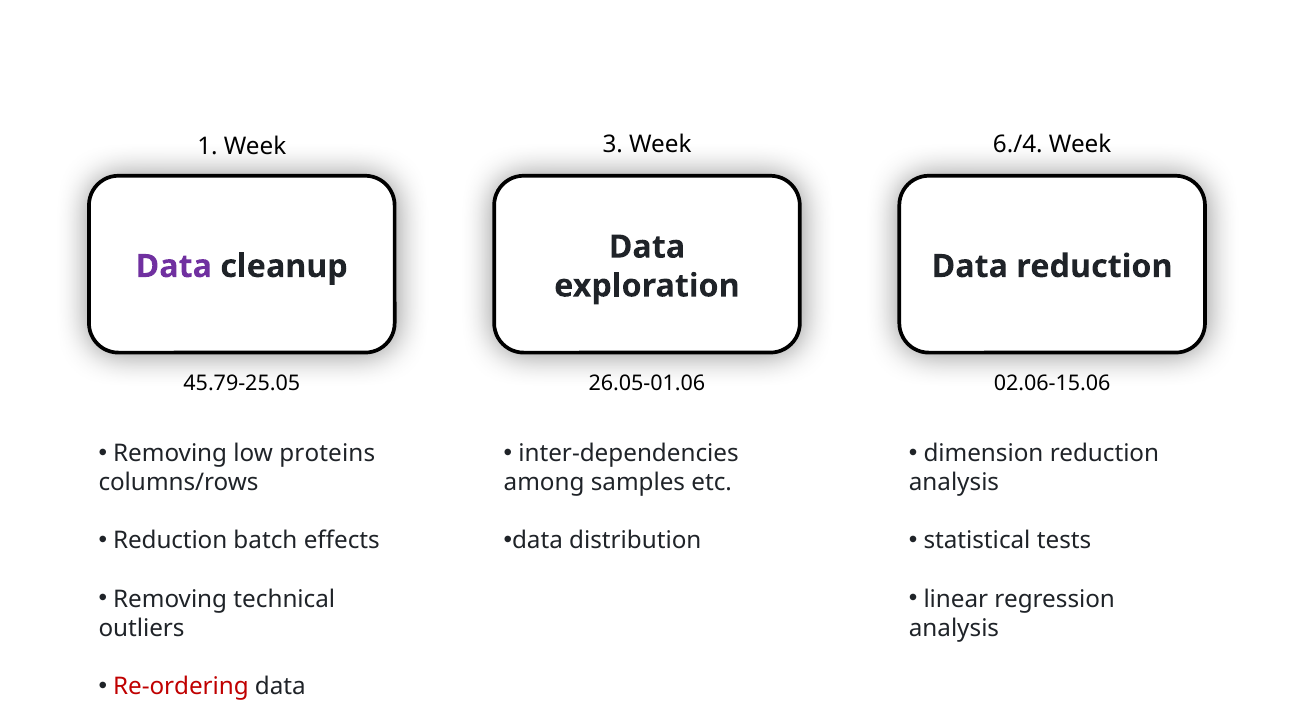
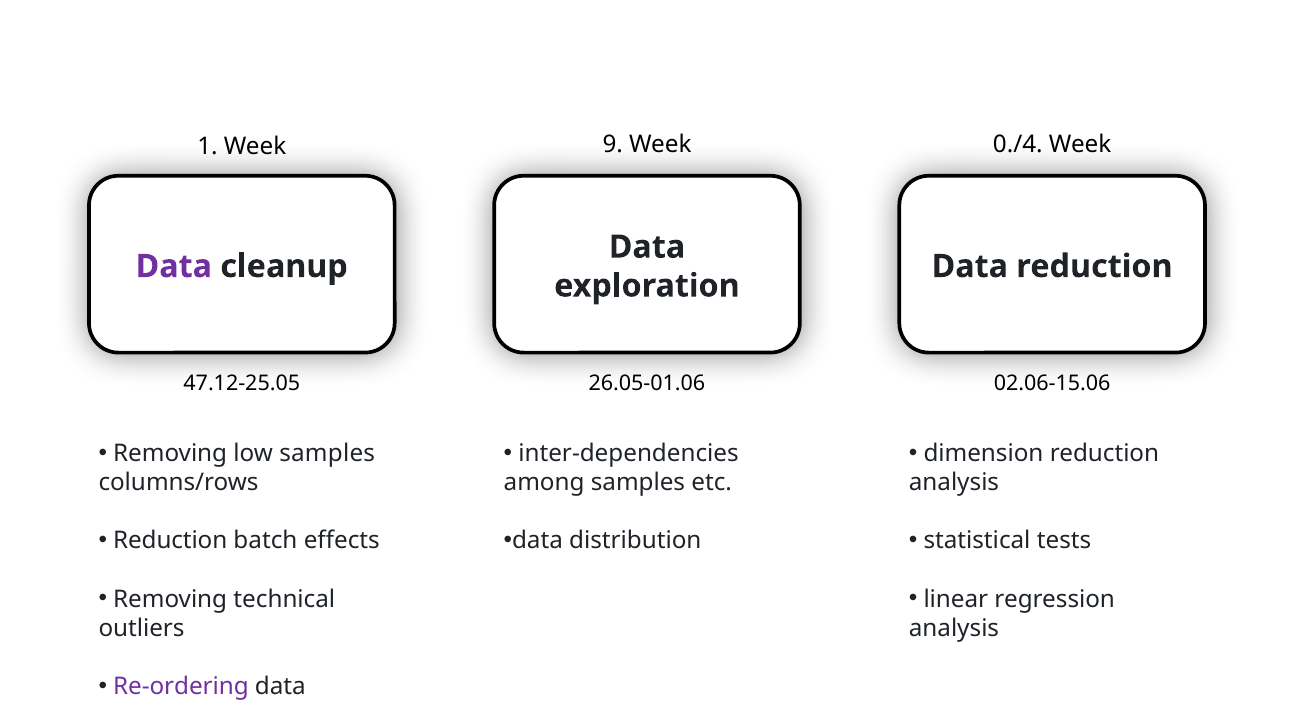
3: 3 -> 9 (613, 145)
6./4: 6./4 -> 0./4 (1018, 145)
45.79-25.05: 45.79-25.05 -> 47.12-25.05 (242, 383)
low proteins: proteins -> samples (327, 454)
Re-ordering colour: red -> purple (181, 686)
